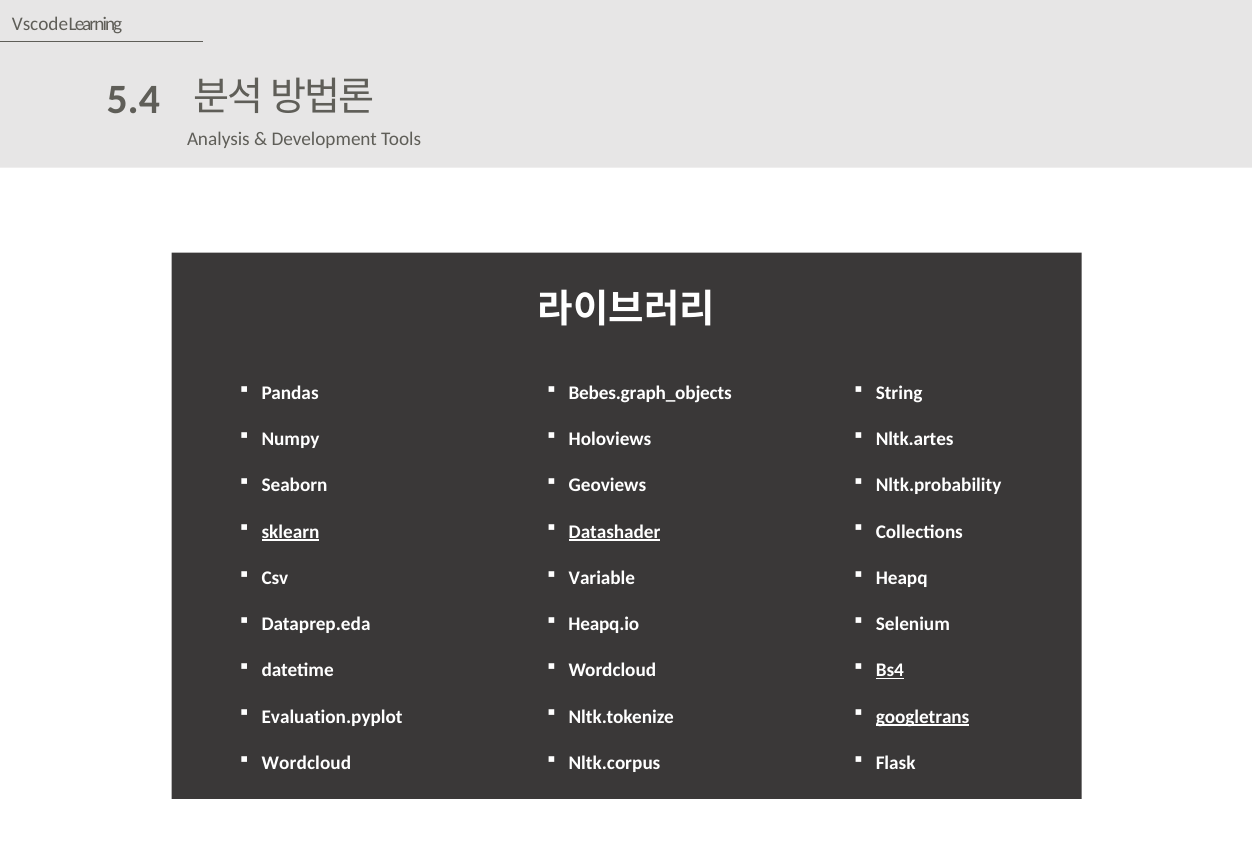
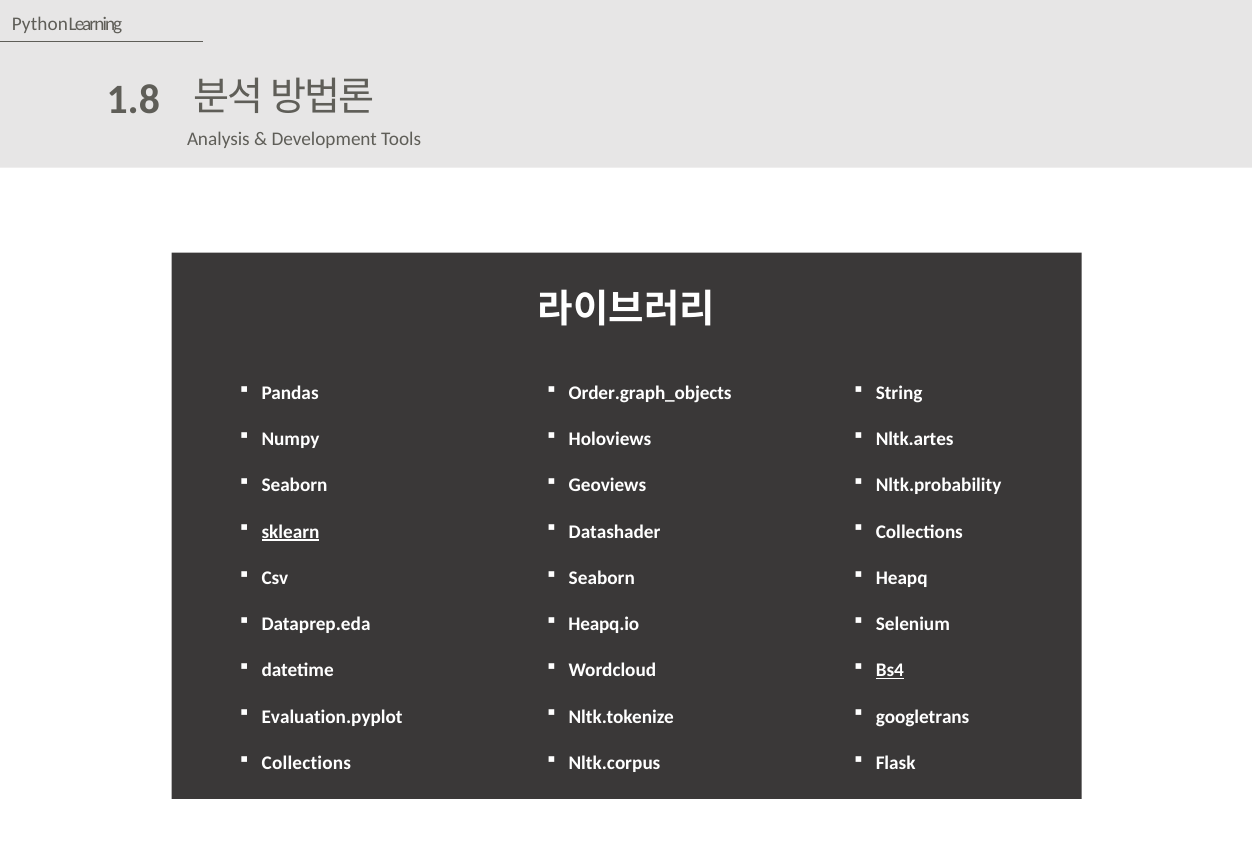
Vscode: Vscode -> Python (40, 25)
5.4: 5.4 -> 1.8 (133, 100)
Bebes.graph_objects: Bebes.graph_objects -> Order.graph_objects (650, 393)
Datashader underline: present -> none (615, 532)
Variable: Variable -> Seaborn (602, 578)
googletrans underline: present -> none (923, 716)
Wordcloud: Wordcloud -> Collections (306, 763)
